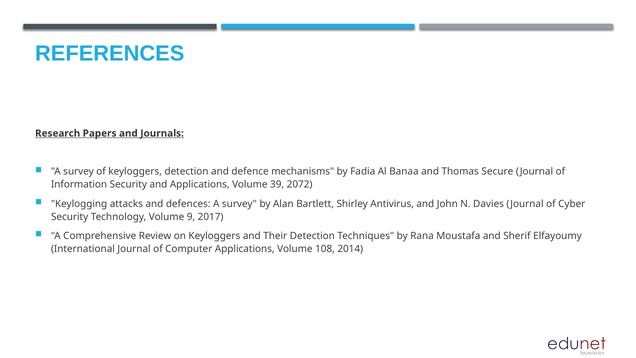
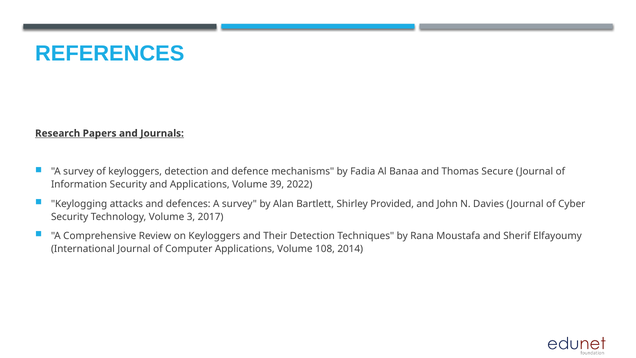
2072: 2072 -> 2022 (300, 185)
Antivirus: Antivirus -> Provided (392, 204)
9: 9 -> 3 (191, 217)
